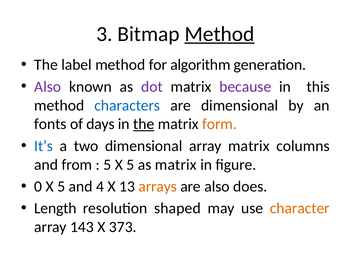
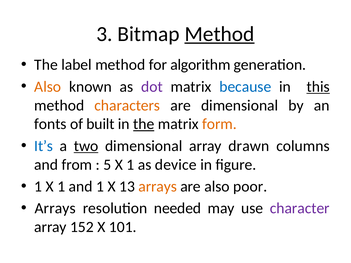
Also colour: purple -> orange (48, 87)
because colour: purple -> blue (245, 87)
this underline: none -> present (318, 87)
characters colour: blue -> orange (127, 105)
days: days -> built (100, 124)
two underline: none -> present (86, 146)
array matrix: matrix -> drawn (249, 146)
5 X 5: 5 -> 1 (130, 165)
as matrix: matrix -> device (176, 165)
0: 0 -> 1 (38, 187)
5: 5 -> 1 (61, 187)
and 4: 4 -> 1 (100, 187)
does: does -> poor (250, 187)
Length: Length -> Arrays (55, 209)
shaped: shaped -> needed (178, 209)
character colour: orange -> purple (300, 209)
143: 143 -> 152 (82, 227)
373: 373 -> 101 (123, 227)
